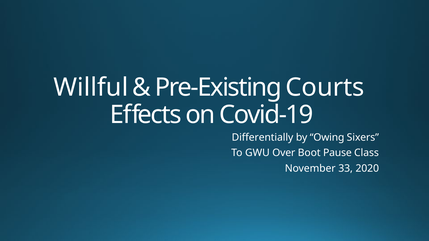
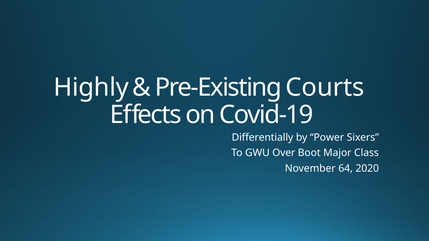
Willful: Willful -> Highly (91, 87)
Owing: Owing -> Power (327, 138)
Pause: Pause -> Major (337, 153)
33: 33 -> 64 (346, 169)
